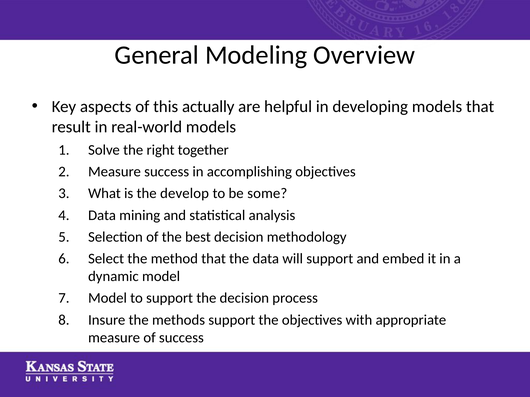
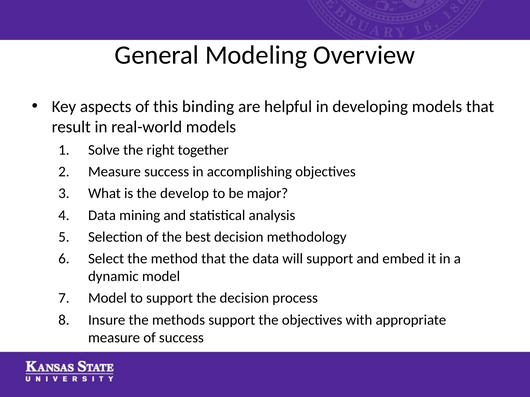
actually: actually -> binding (208, 107)
some: some -> major (267, 194)
